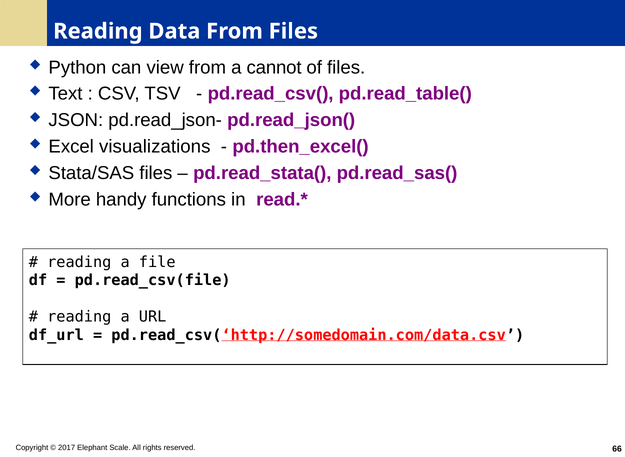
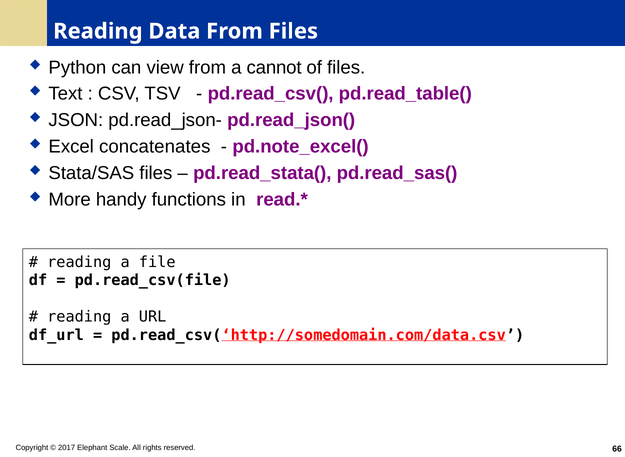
visualizations: visualizations -> concatenates (155, 147)
pd.then_excel(: pd.then_excel( -> pd.note_excel( (301, 147)
